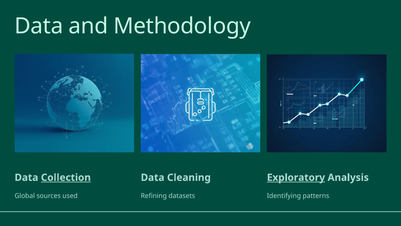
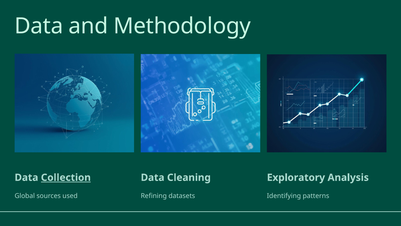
Exploratory underline: present -> none (296, 177)
